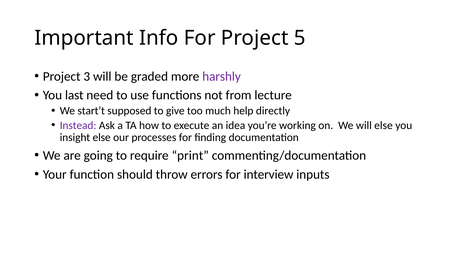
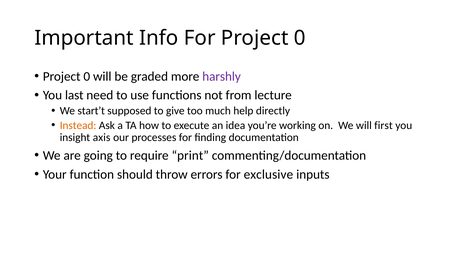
For Project 5: 5 -> 0 (300, 38)
3: 3 -> 0 (87, 76)
Instead colour: purple -> orange (78, 125)
will else: else -> first (384, 125)
insight else: else -> axis (102, 137)
interview: interview -> exclusive (268, 174)
